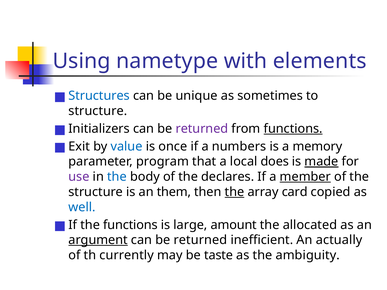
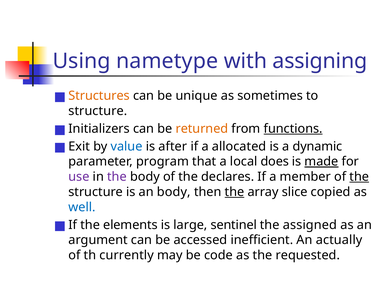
elements: elements -> assigning (320, 61)
Structures colour: blue -> orange (99, 96)
returned colour: purple -> orange (202, 129)
once: once -> after (173, 146)
numbers: numbers -> allocated (239, 146)
memory: memory -> dynamic (317, 146)
the colour: blue -> purple (117, 177)
member underline: present -> none (305, 177)
the underline: none -> present (359, 177)
an them: them -> body (174, 192)
card: card -> slice (295, 192)
the functions: functions -> elements (130, 225)
amount: amount -> sentinel (234, 225)
allocated: allocated -> assigned (310, 225)
argument underline: present -> none (98, 240)
returned: returned -> accessed (200, 240)
taste: taste -> code (218, 255)
ambiguity: ambiguity -> requested (308, 255)
